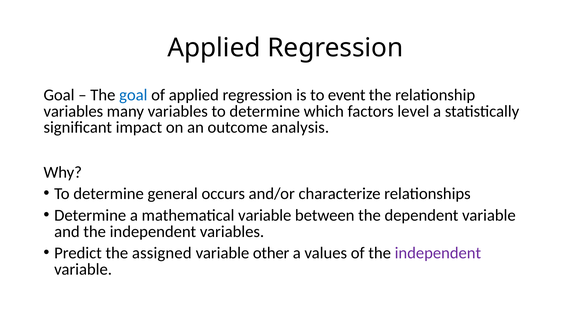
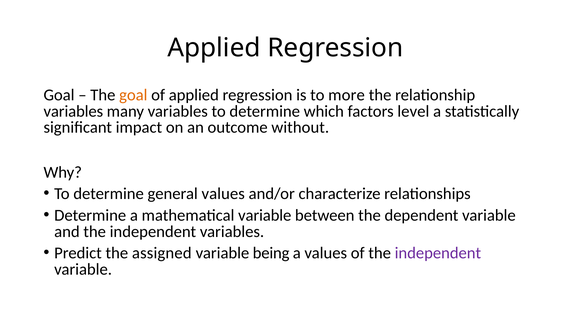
goal colour: blue -> orange (133, 95)
event: event -> more (347, 95)
analysis: analysis -> without (300, 128)
general occurs: occurs -> values (223, 194)
other: other -> being (271, 253)
